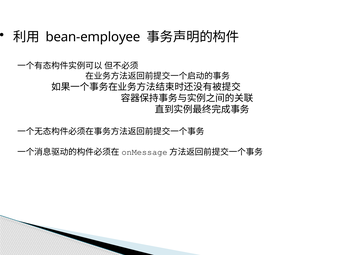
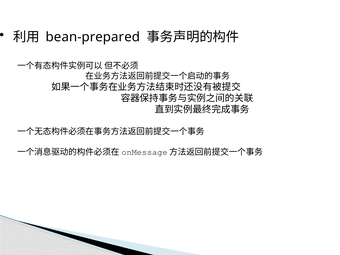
bean-employee: bean-employee -> bean-prepared (93, 37)
